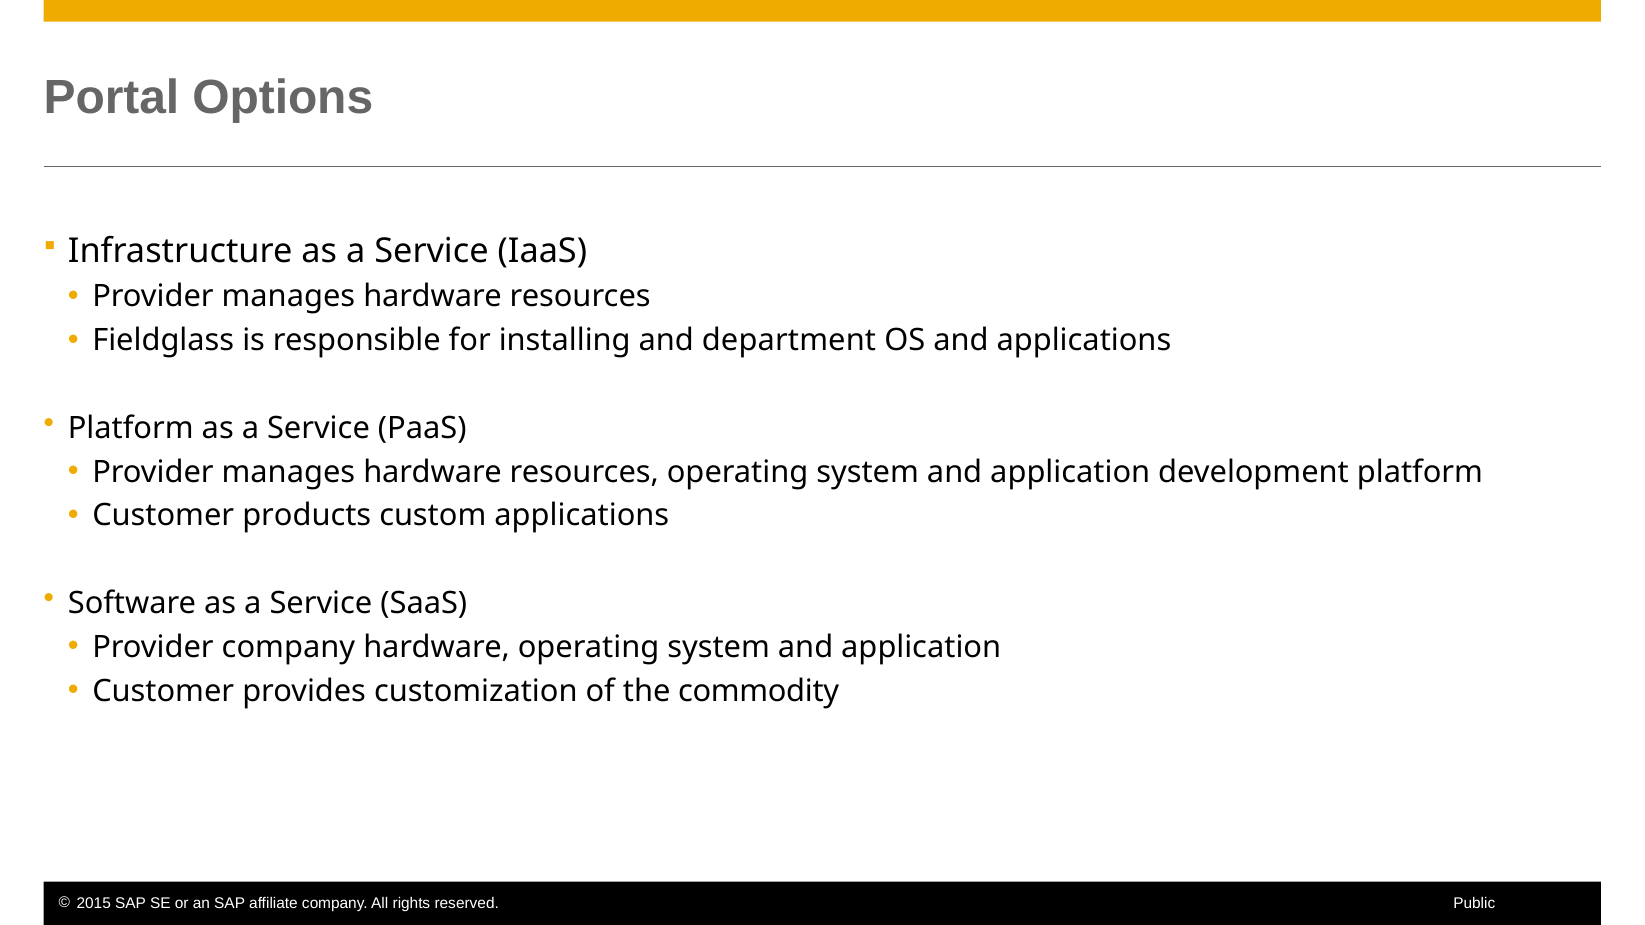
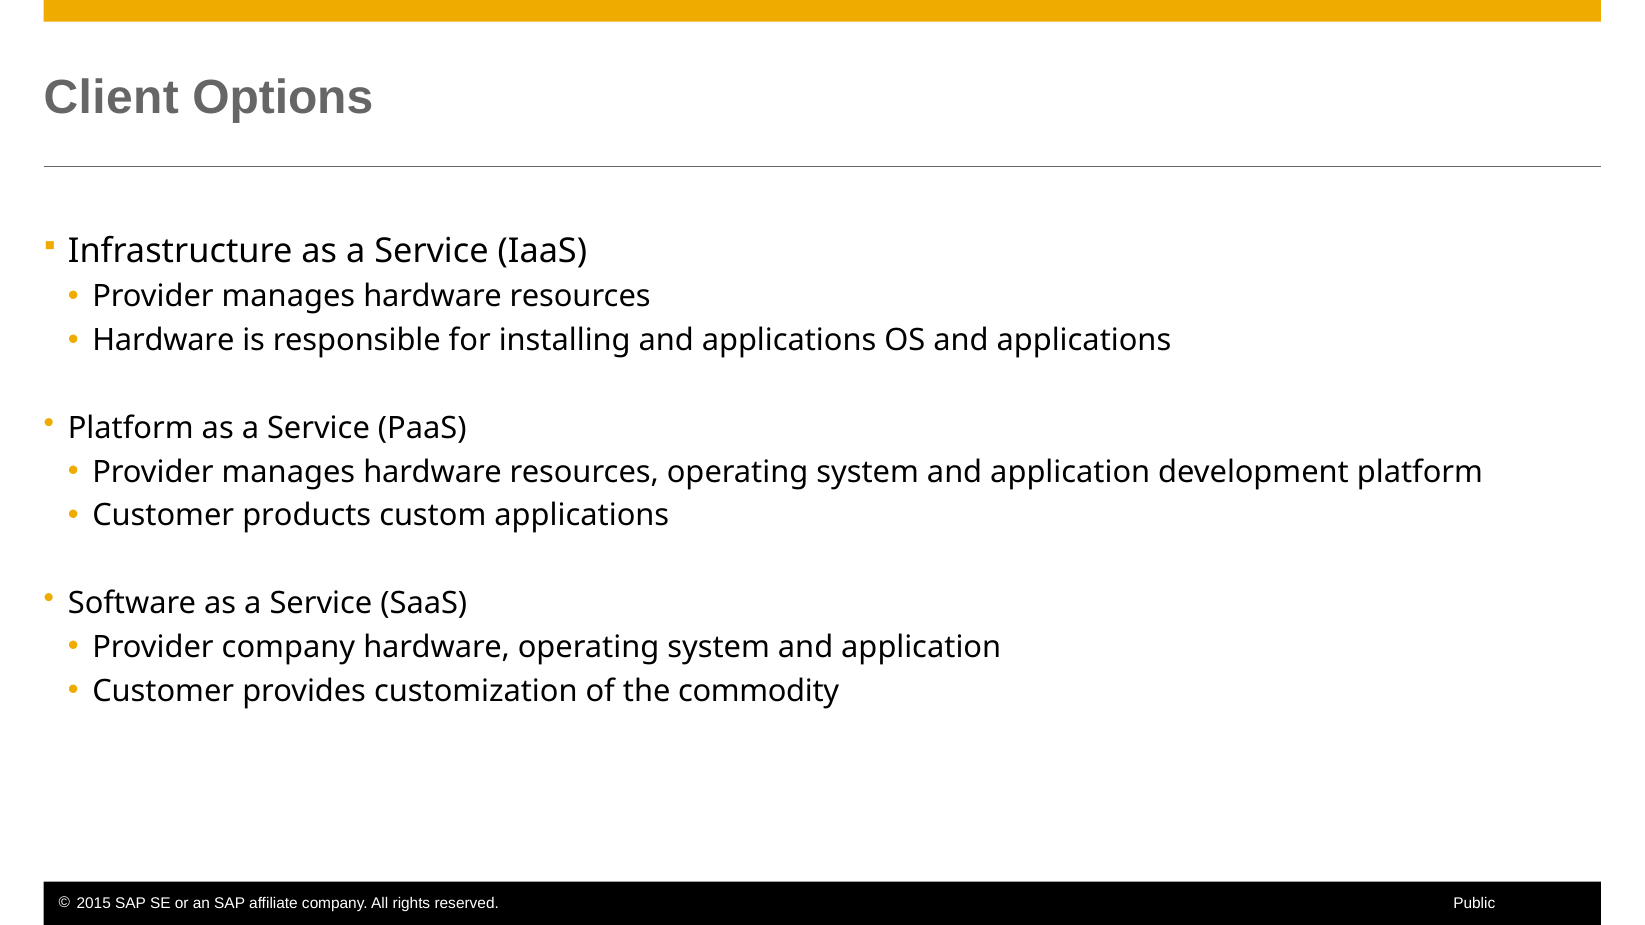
Portal: Portal -> Client (111, 98)
Fieldglass: Fieldglass -> Hardware (163, 341)
installing and department: department -> applications (789, 341)
